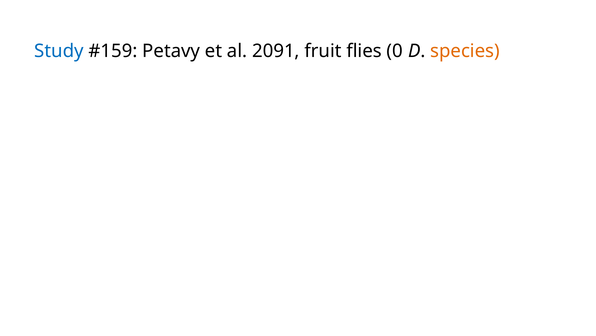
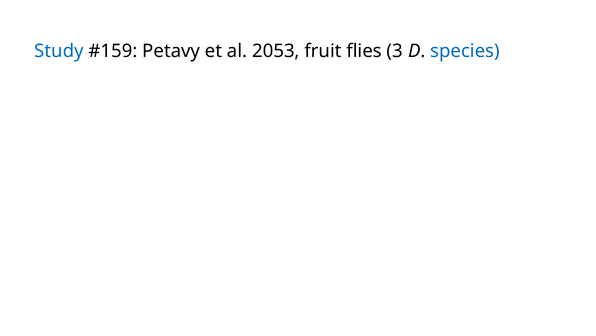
2091: 2091 -> 2053 (276, 51)
0: 0 -> 3 (395, 51)
species colour: orange -> blue (465, 51)
